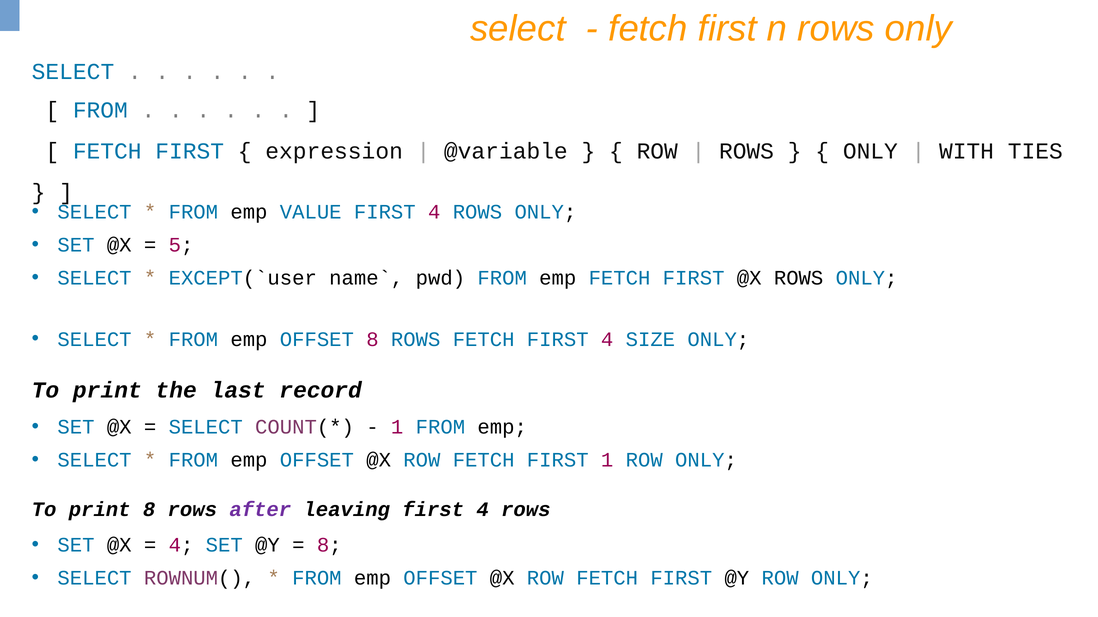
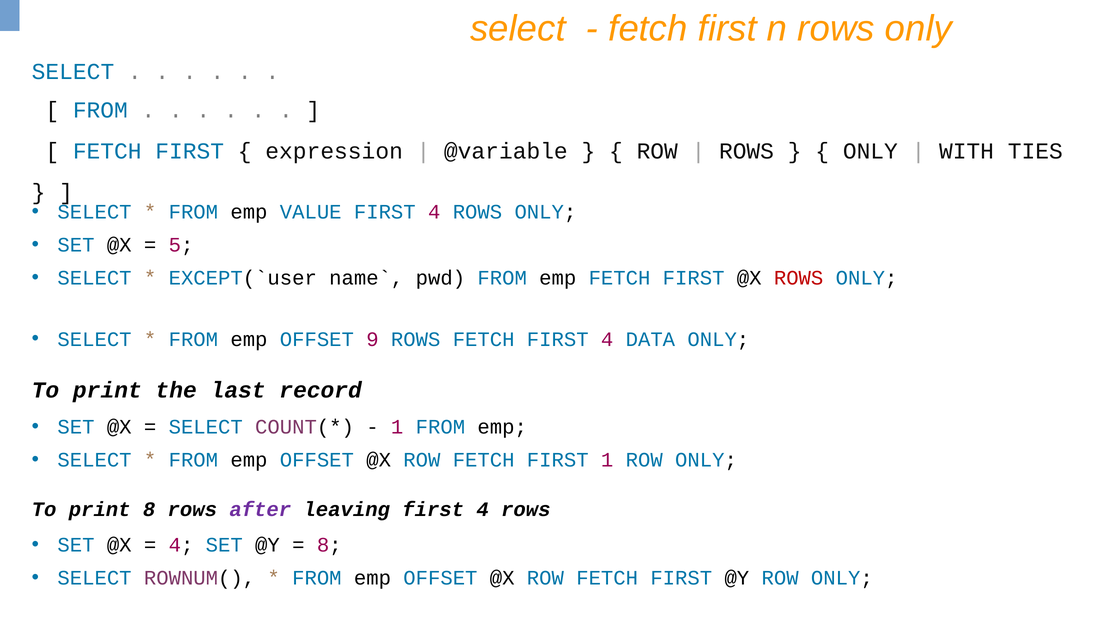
ROWS colour: black -> red (799, 278)
OFFSET 8: 8 -> 9 (372, 340)
SIZE: SIZE -> DATA (650, 340)
